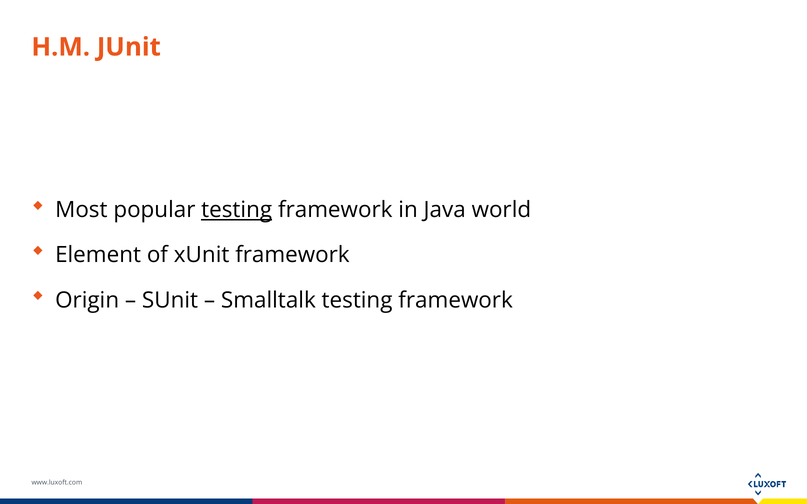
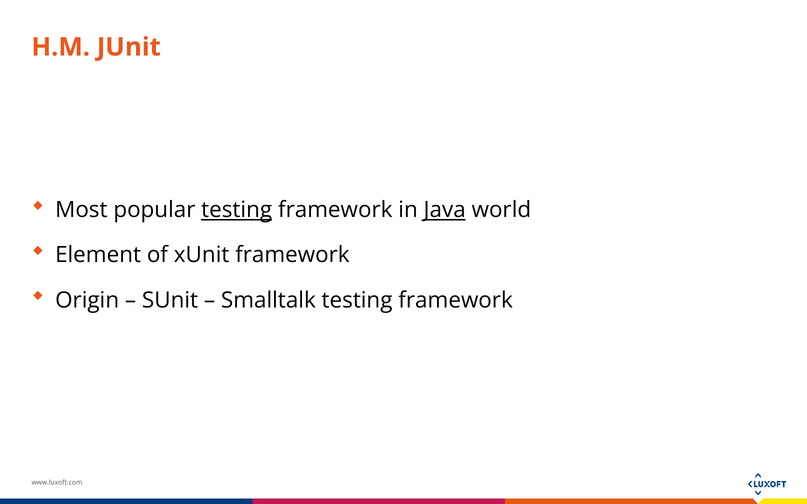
Java underline: none -> present (445, 210)
